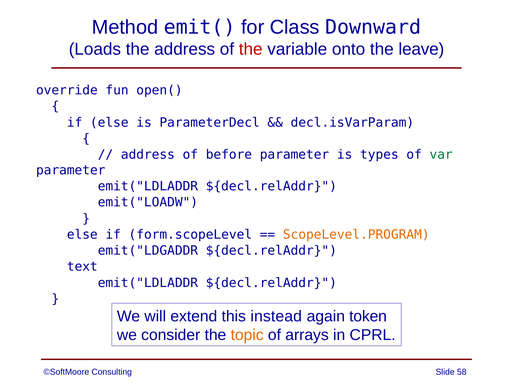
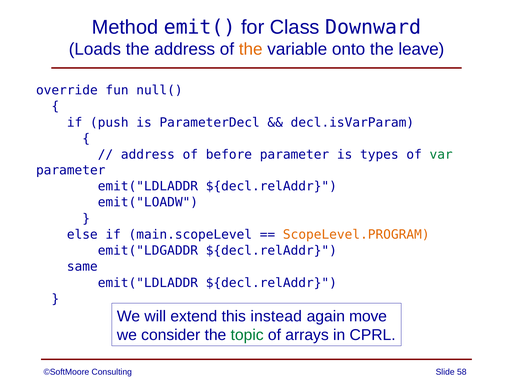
the colour: red -> orange (251, 49)
open(: open( -> null( (159, 90)
if else: else -> push (109, 122)
form.scopeLevel: form.scopeLevel -> main.scopeLevel (190, 234)
text: text -> same (82, 267)
token: token -> move (368, 316)
topic colour: orange -> green (247, 335)
